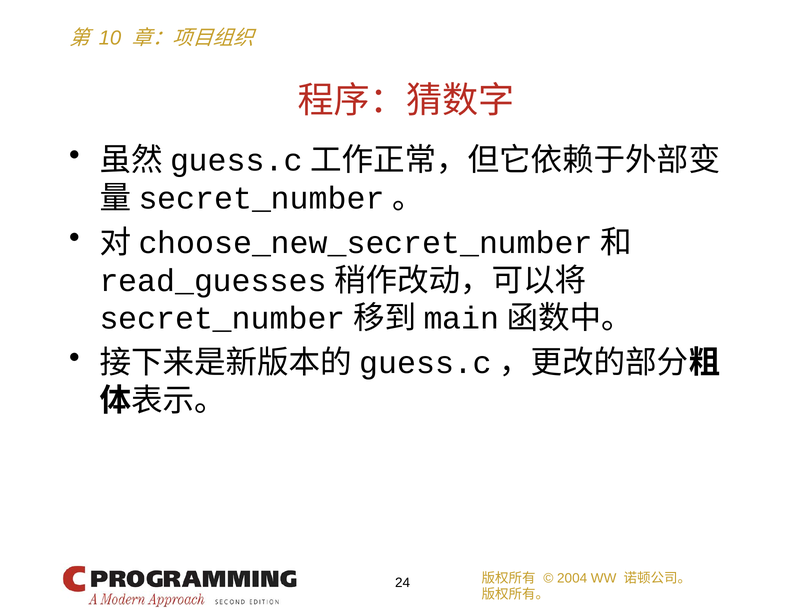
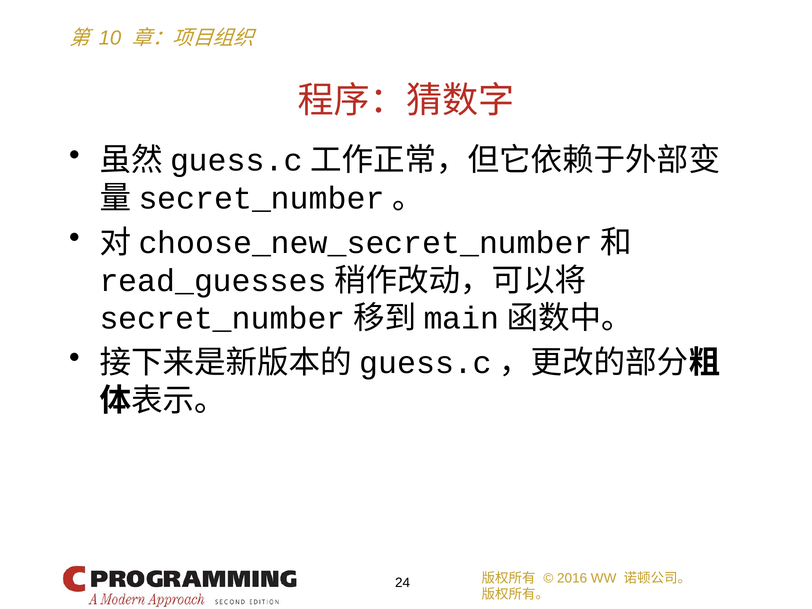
2004: 2004 -> 2016 (572, 578)
